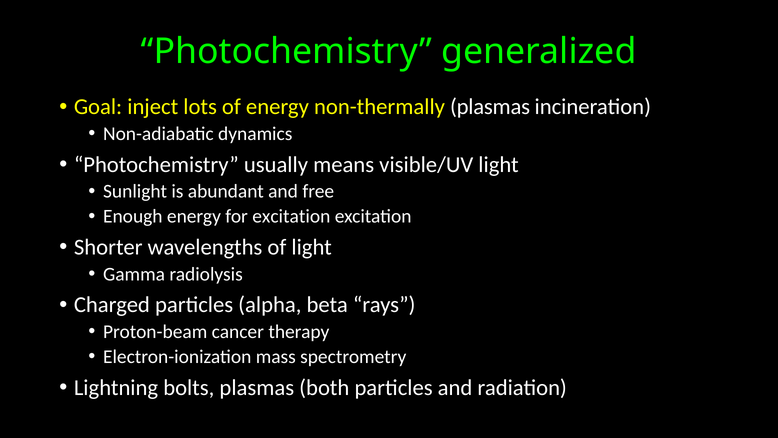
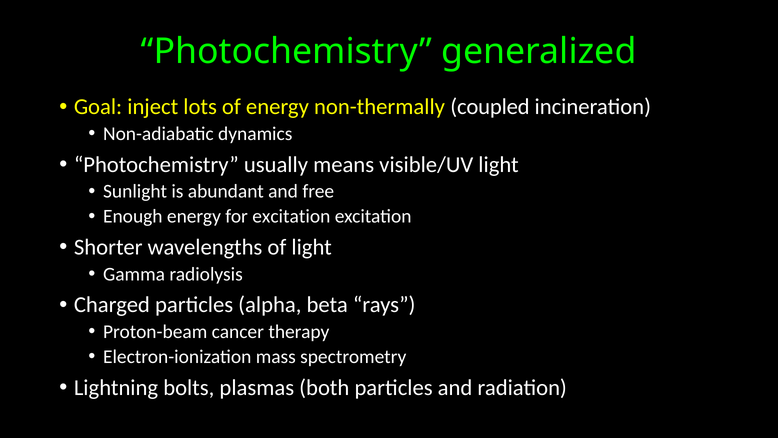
non-thermally plasmas: plasmas -> coupled (490, 107)
